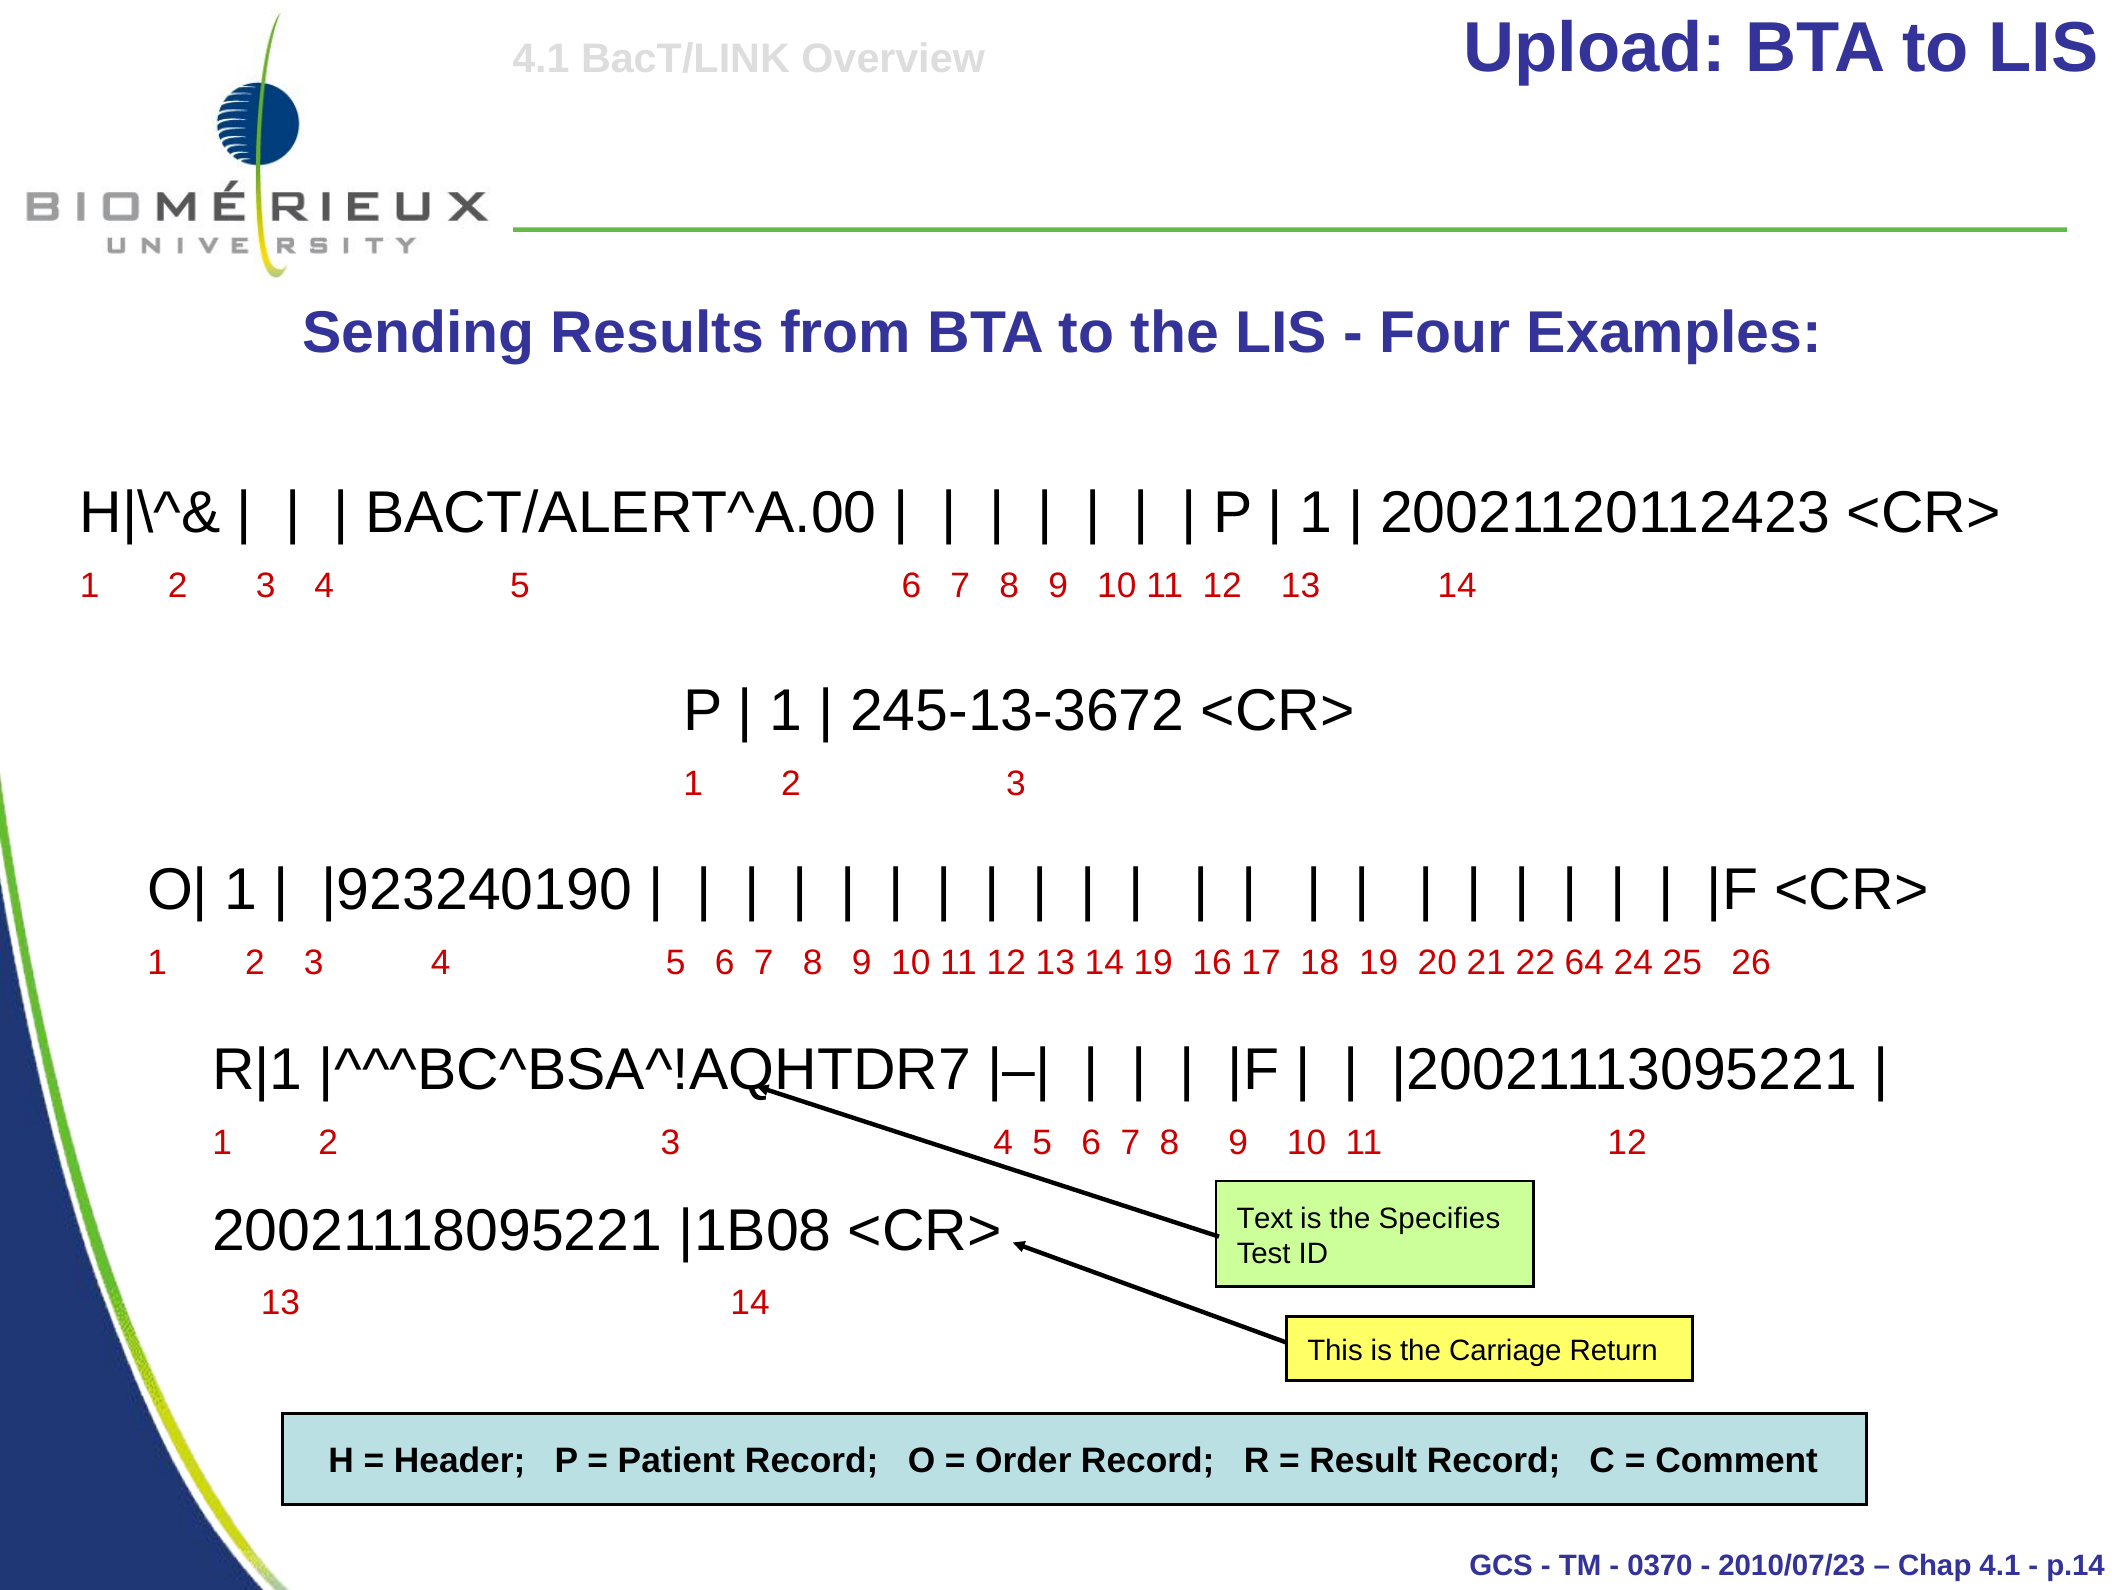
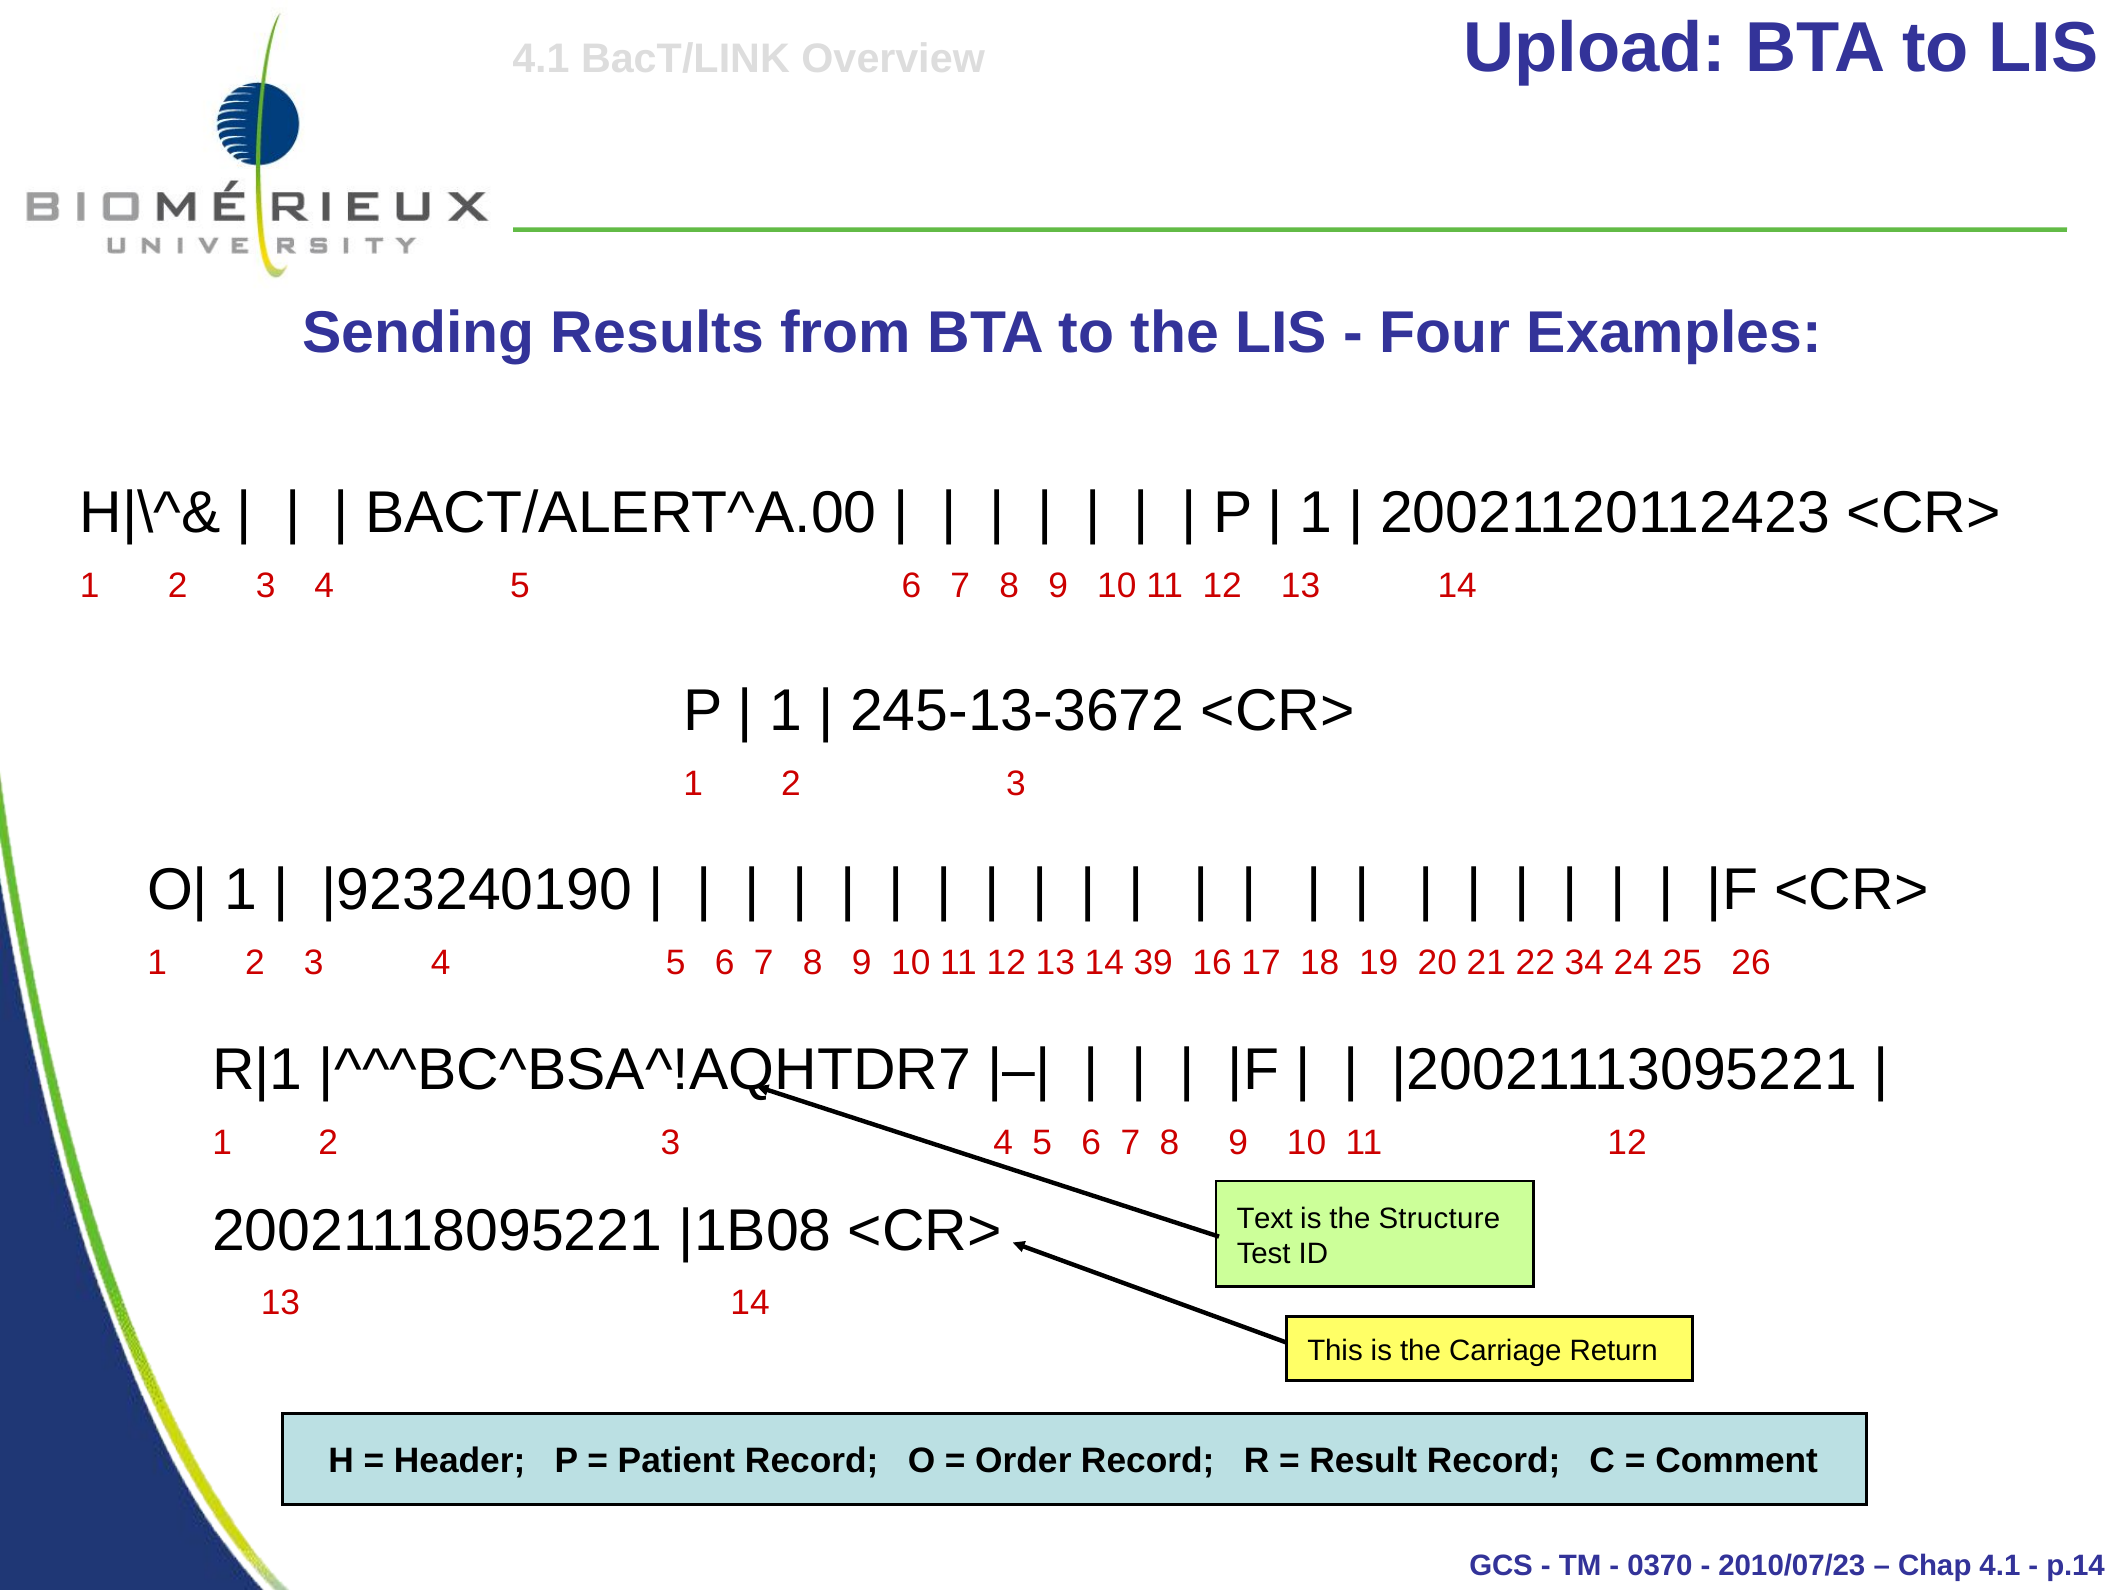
14 19: 19 -> 39 (1153, 963)
64: 64 -> 34 (1584, 963)
Specifies: Specifies -> Structure (1439, 1218)
